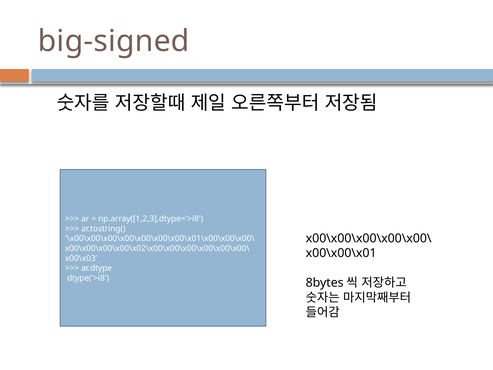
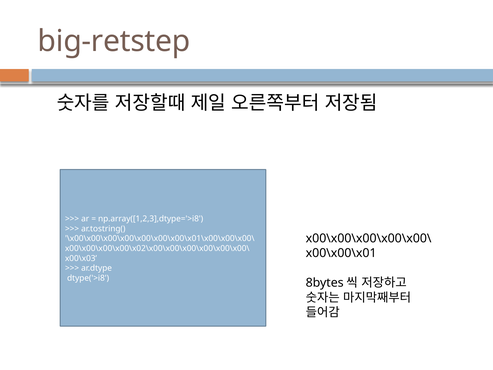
big-signed: big-signed -> big-retstep (114, 41)
